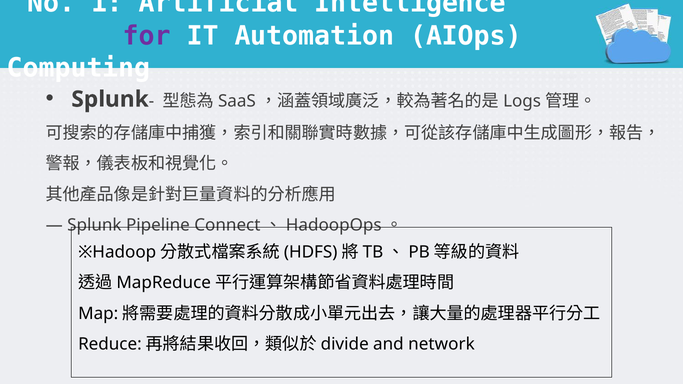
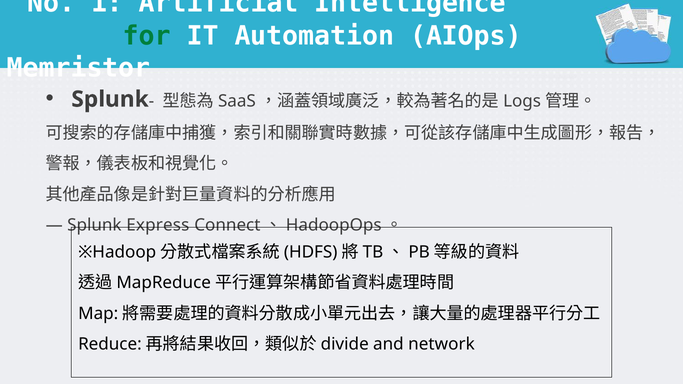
for colour: purple -> green (147, 36)
Computing: Computing -> Memristor (79, 68)
Pipeline: Pipeline -> Express (158, 225)
